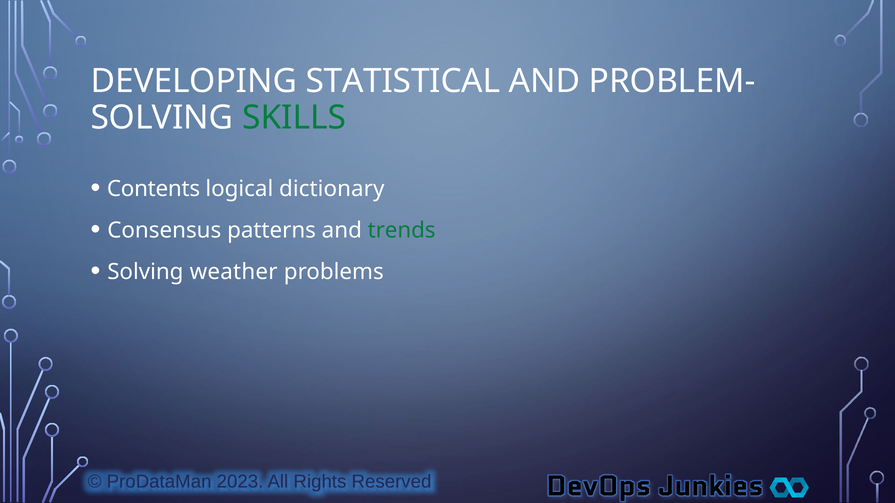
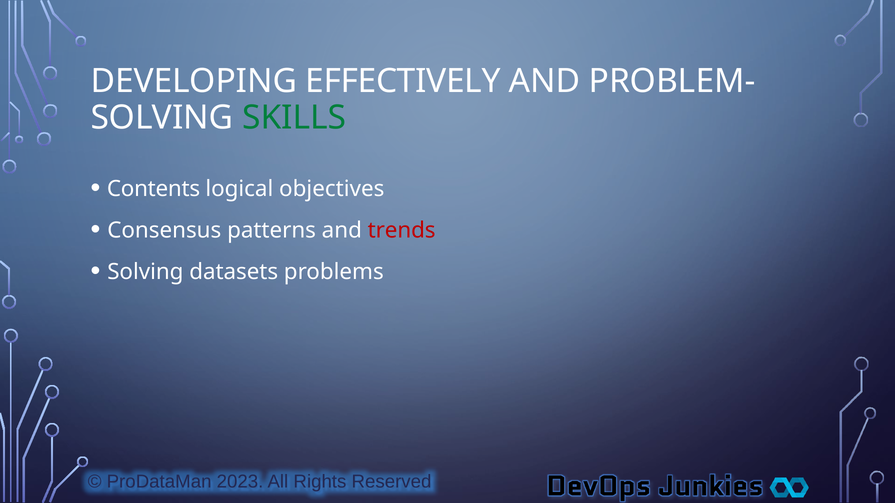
STATISTICAL: STATISTICAL -> EFFECTIVELY (403, 81)
dictionary: dictionary -> objectives (332, 189)
trends colour: green -> red (402, 230)
weather: weather -> datasets (234, 272)
